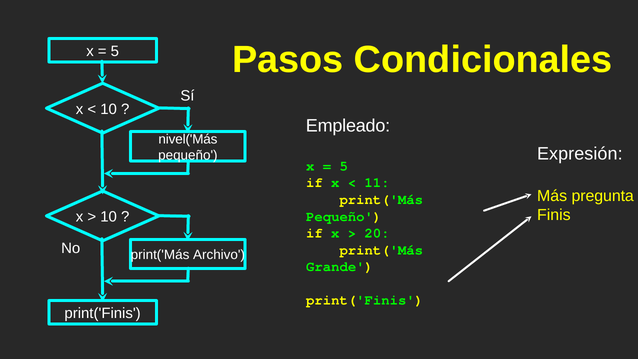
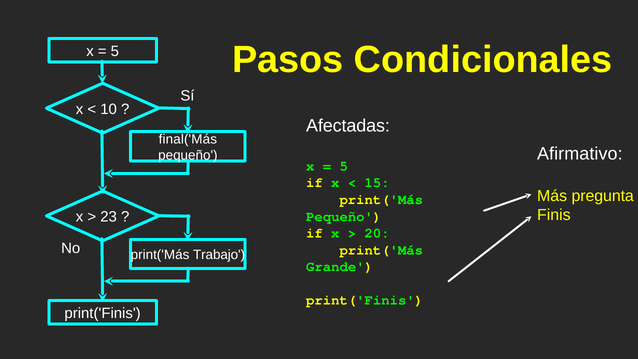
Empleado: Empleado -> Afectadas (348, 126)
nivel('Más: nivel('Más -> final('Más (188, 139)
Expresión: Expresión -> Afirmativo (580, 154)
11: 11 -> 15 (377, 183)
10: 10 -> 23 (109, 217)
Archivo: Archivo -> Trabajo (219, 255)
